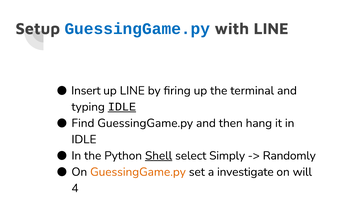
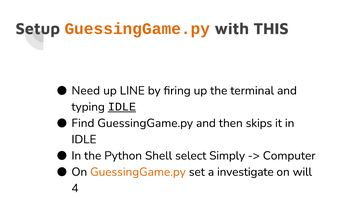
GuessingGame.py colour: blue -> orange (137, 29)
with LINE: LINE -> THIS (271, 29)
Insert: Insert -> Need (86, 90)
hang: hang -> skips (259, 123)
Shell underline: present -> none (159, 155)
Randomly: Randomly -> Computer (289, 155)
